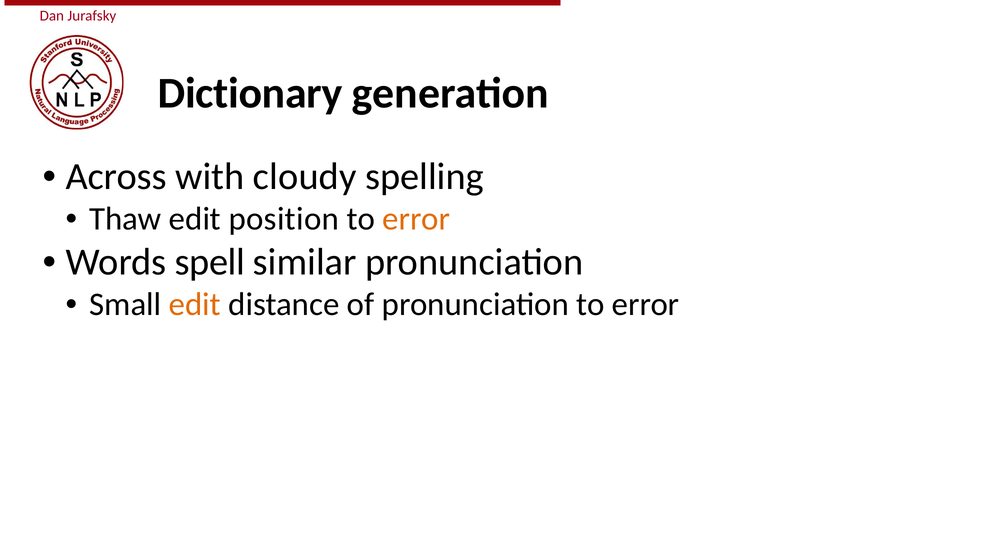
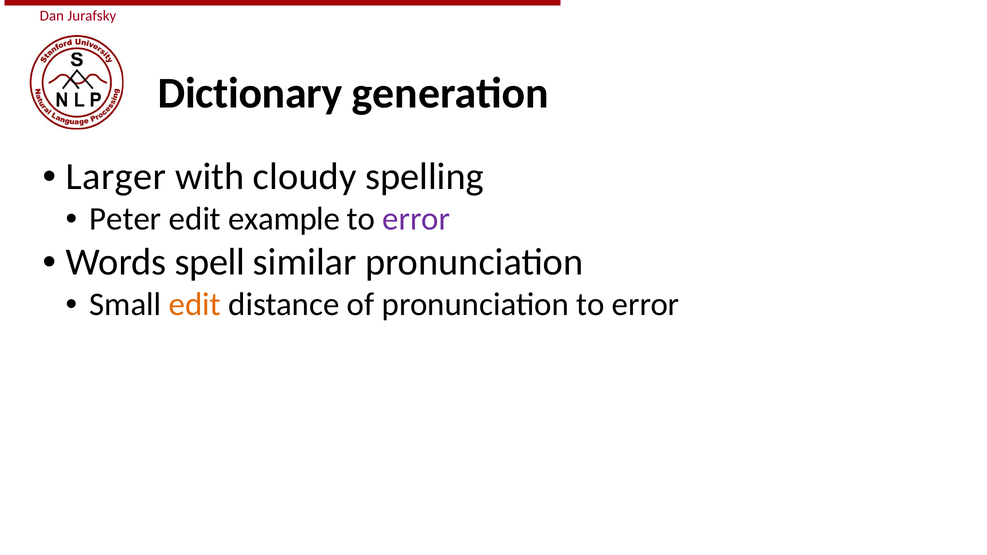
Across: Across -> Larger (116, 177)
Thaw: Thaw -> Peter (125, 219)
position: position -> example (284, 219)
error colour: orange -> purple (416, 219)
